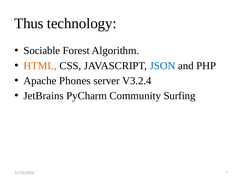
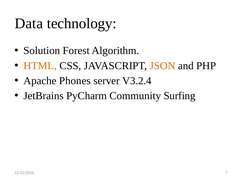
Thus: Thus -> Data (29, 23)
Sociable: Sociable -> Solution (42, 51)
JSON colour: blue -> orange (163, 66)
